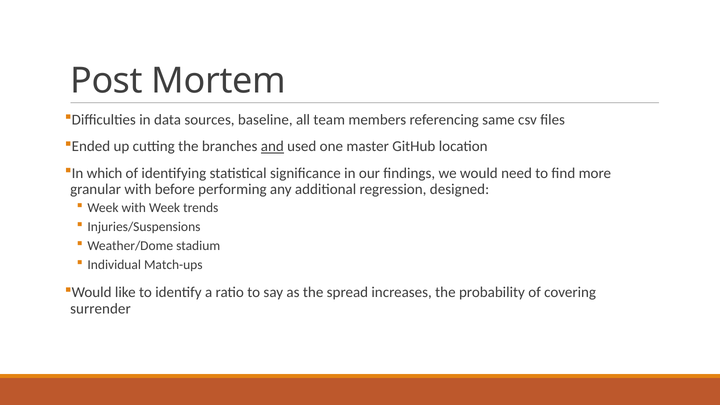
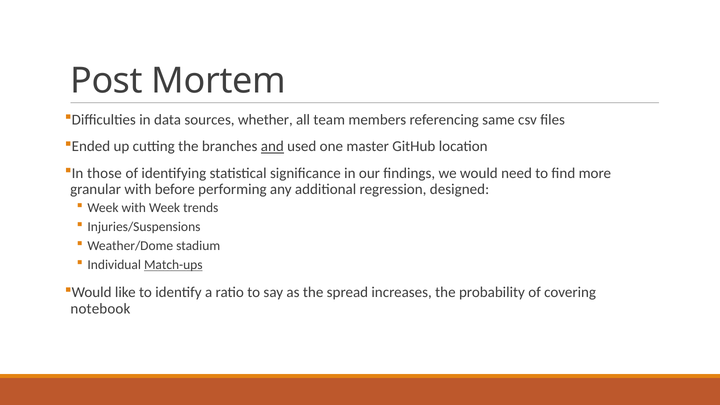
baseline: baseline -> whether (265, 120)
which: which -> those (104, 173)
Match-ups underline: none -> present (173, 265)
surrender: surrender -> notebook (100, 309)
